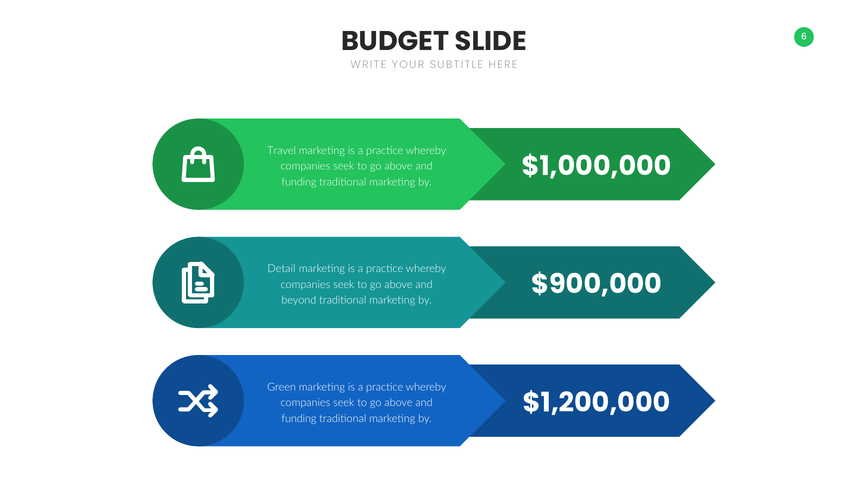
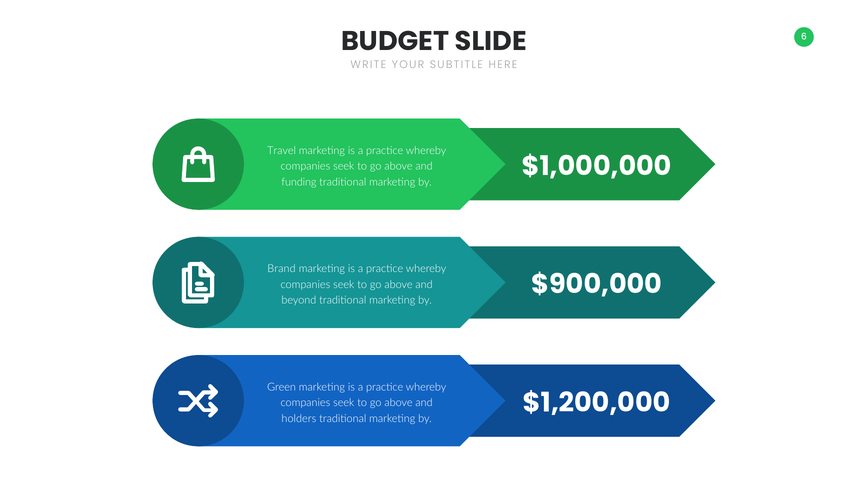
Detail: Detail -> Brand (282, 269)
funding: funding -> holders (299, 419)
